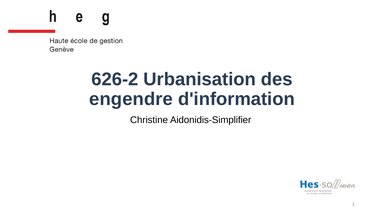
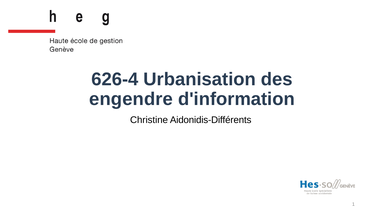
626-2: 626-2 -> 626-4 (115, 79)
Aidonidis-Simplifier: Aidonidis-Simplifier -> Aidonidis-Différents (211, 120)
